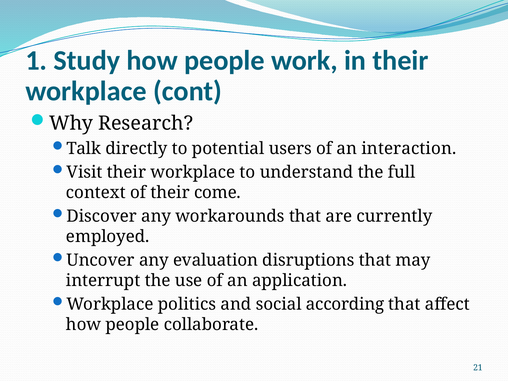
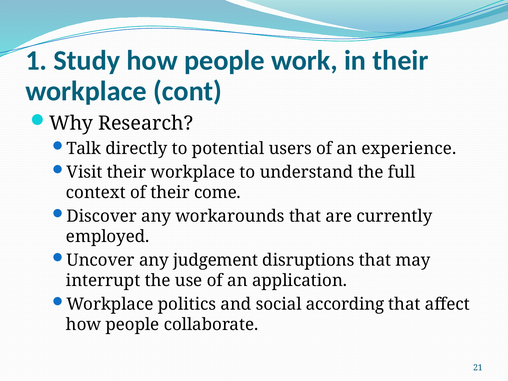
interaction: interaction -> experience (409, 148)
evaluation: evaluation -> judgement (216, 260)
